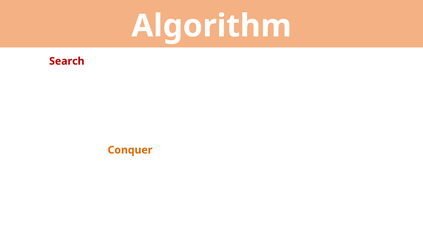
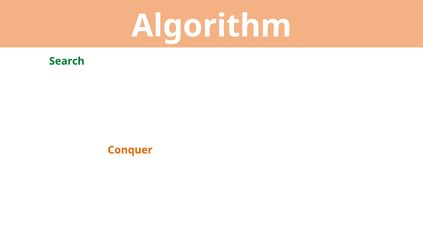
Search colour: red -> green (67, 61)
